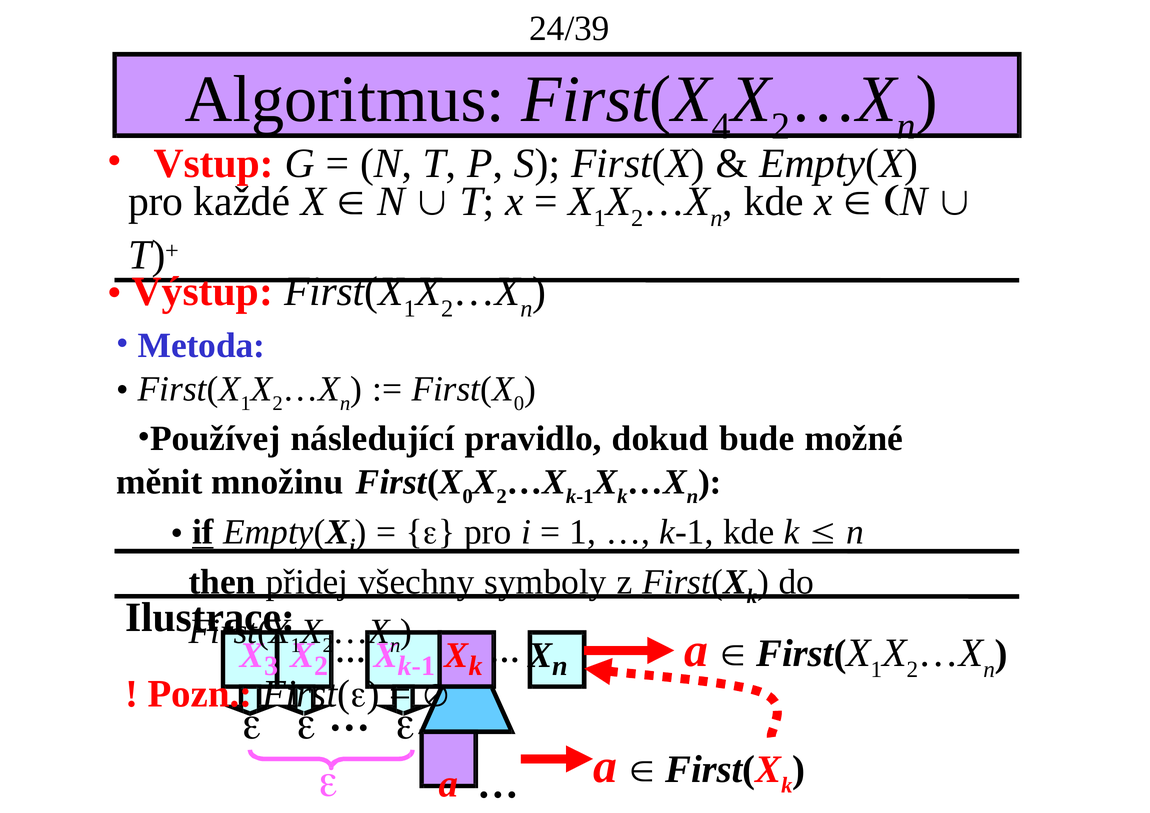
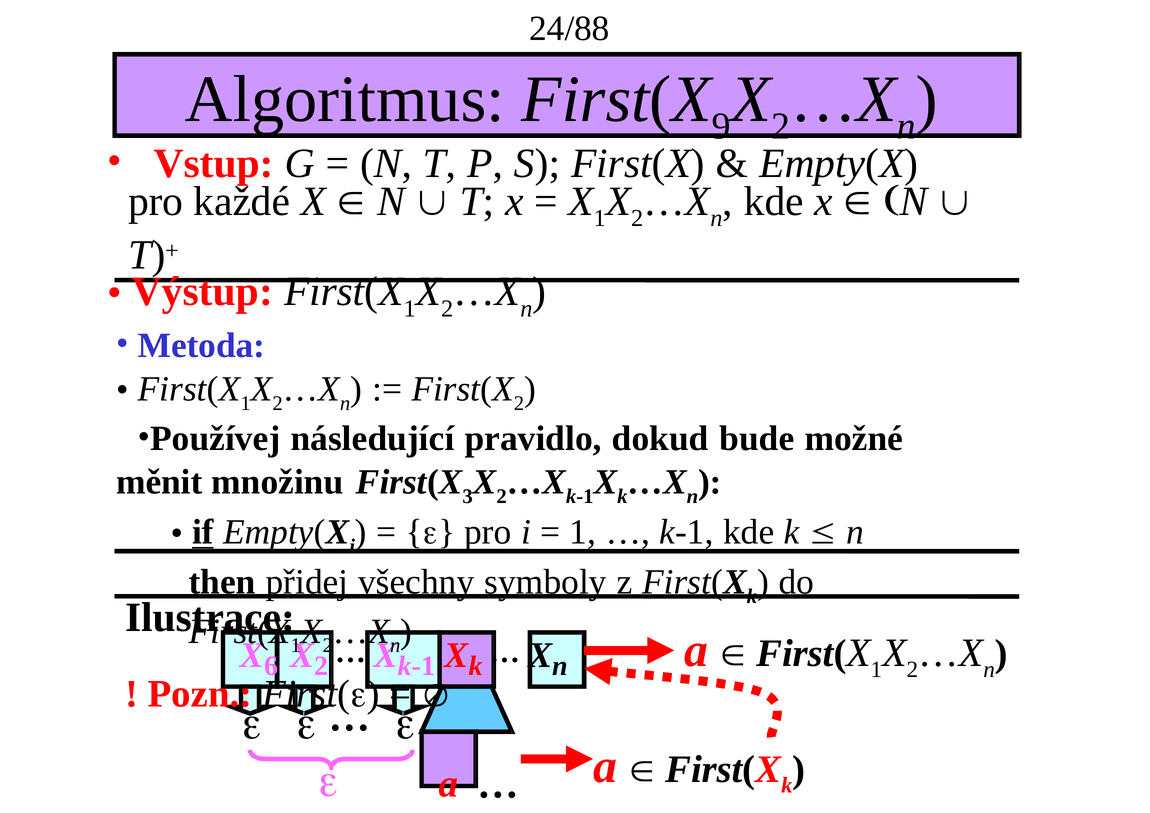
24/39: 24/39 -> 24/88 (570, 29)
4: 4 -> 9 (721, 126)
0: 0 -> 2 (519, 403)
množinu First(X 0: 0 -> 3 (468, 496)
3: 3 -> 6 (271, 666)
